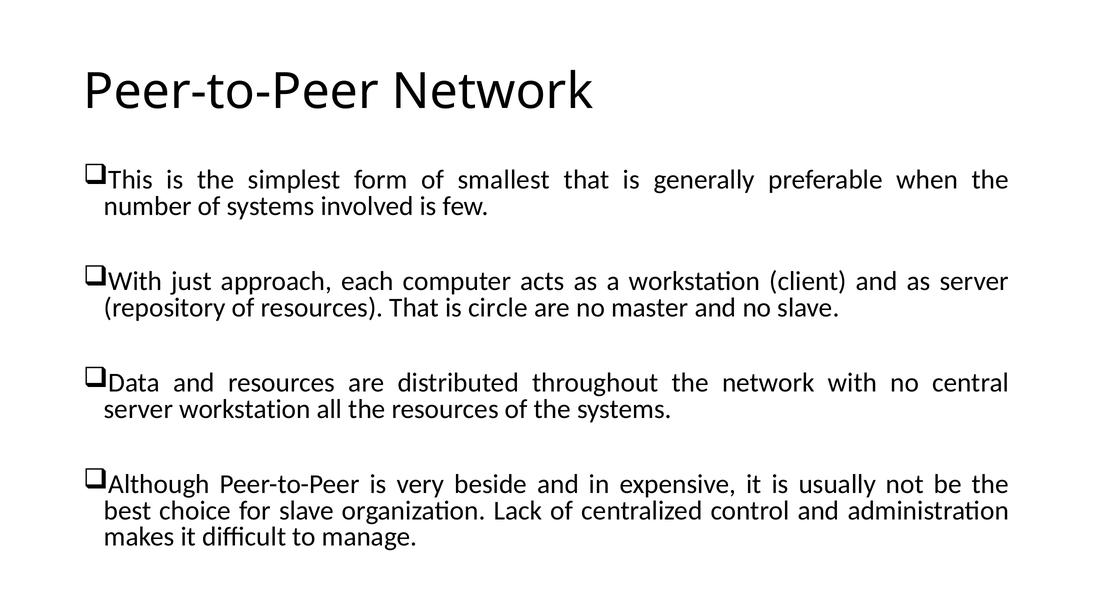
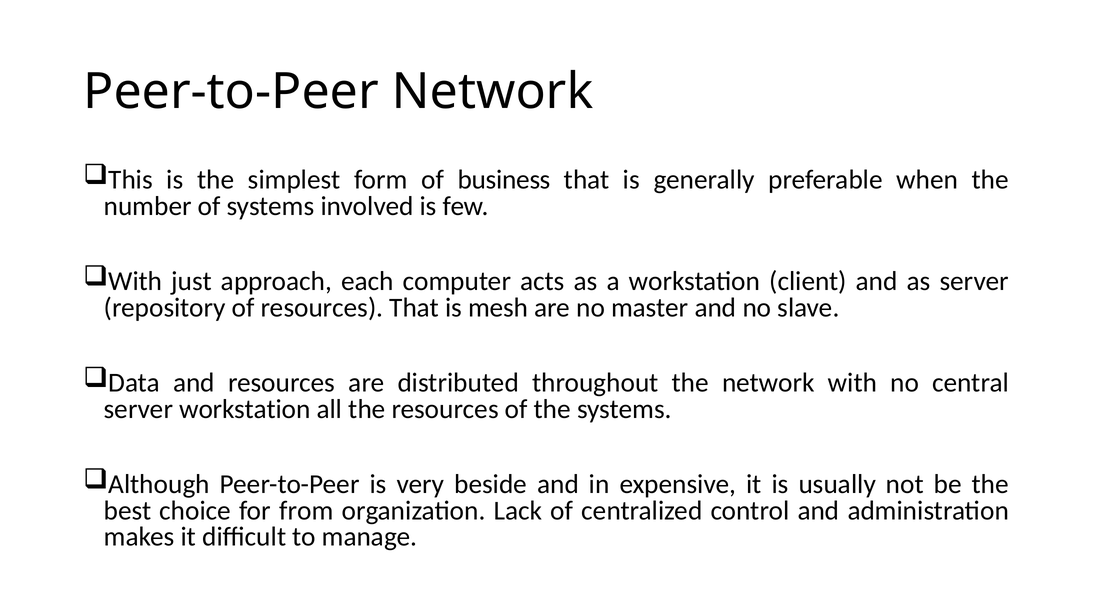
smallest: smallest -> business (504, 180)
circle: circle -> mesh (498, 307)
for slave: slave -> from (306, 510)
